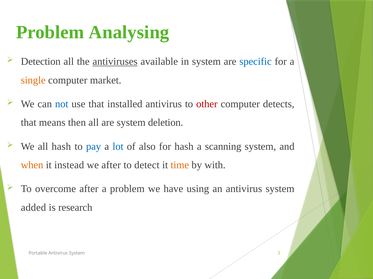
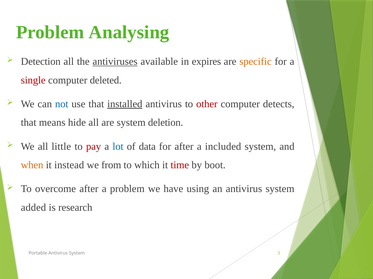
in system: system -> expires (206, 62)
specific colour: blue -> orange (256, 62)
single colour: orange -> red (33, 80)
market: market -> deleted (106, 80)
installed underline: none -> present (125, 104)
then: then -> hide (77, 123)
all hash: hash -> little (61, 147)
pay colour: blue -> red (94, 147)
also: also -> data (147, 147)
for hash: hash -> after (184, 147)
scanning: scanning -> included (223, 147)
we after: after -> from (111, 165)
detect: detect -> which (147, 165)
time colour: orange -> red (180, 165)
with: with -> boot (215, 165)
